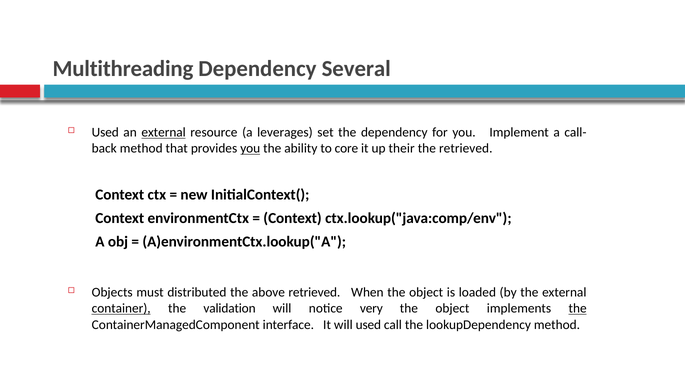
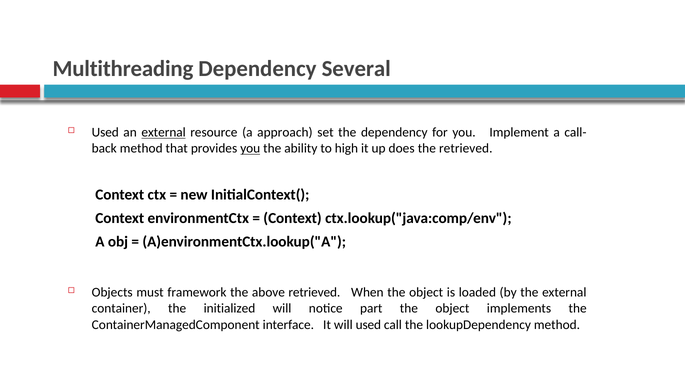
leverages: leverages -> approach (285, 132)
core: core -> high (346, 148)
their: their -> does (402, 148)
distributed: distributed -> framework (197, 292)
container underline: present -> none (121, 308)
validation: validation -> initialized (229, 308)
very: very -> part (371, 308)
the underline: present -> none (578, 308)
